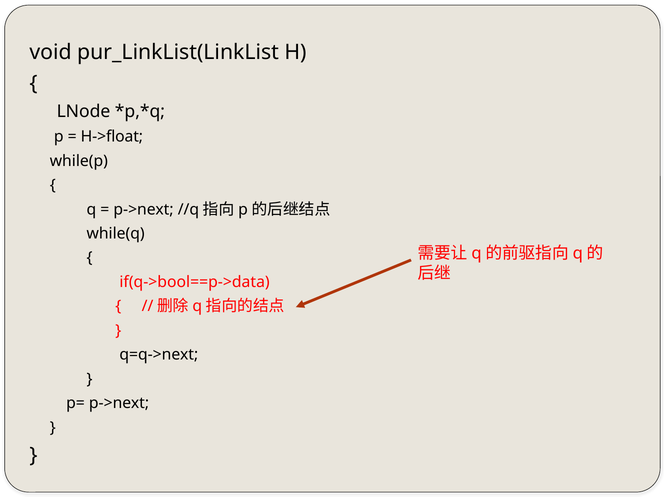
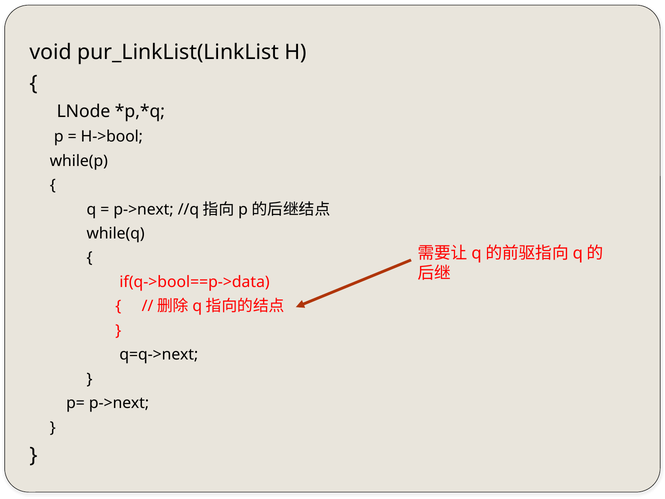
H->float: H->float -> H->bool (112, 137)
